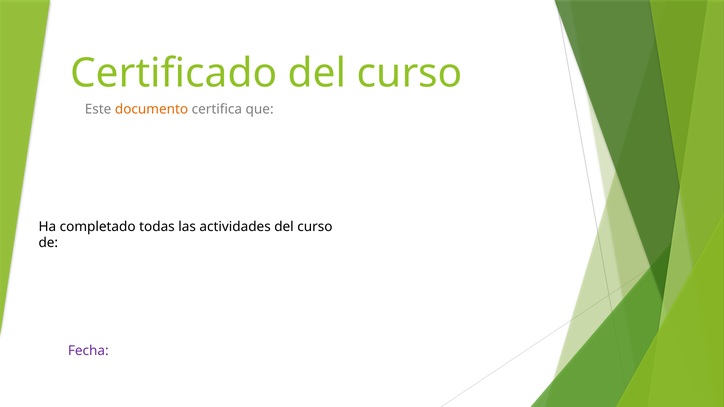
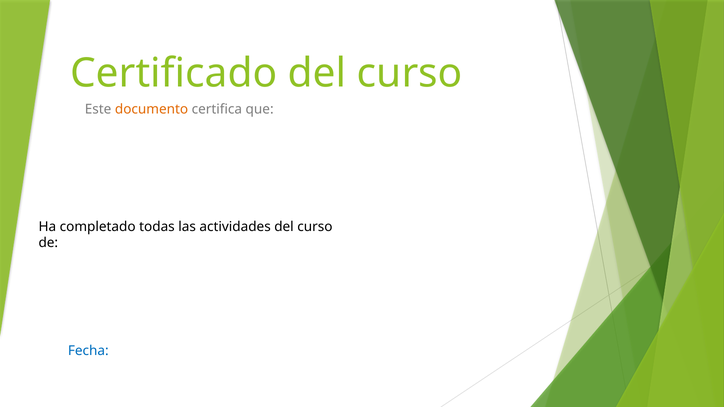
Fecha colour: purple -> blue (88, 351)
